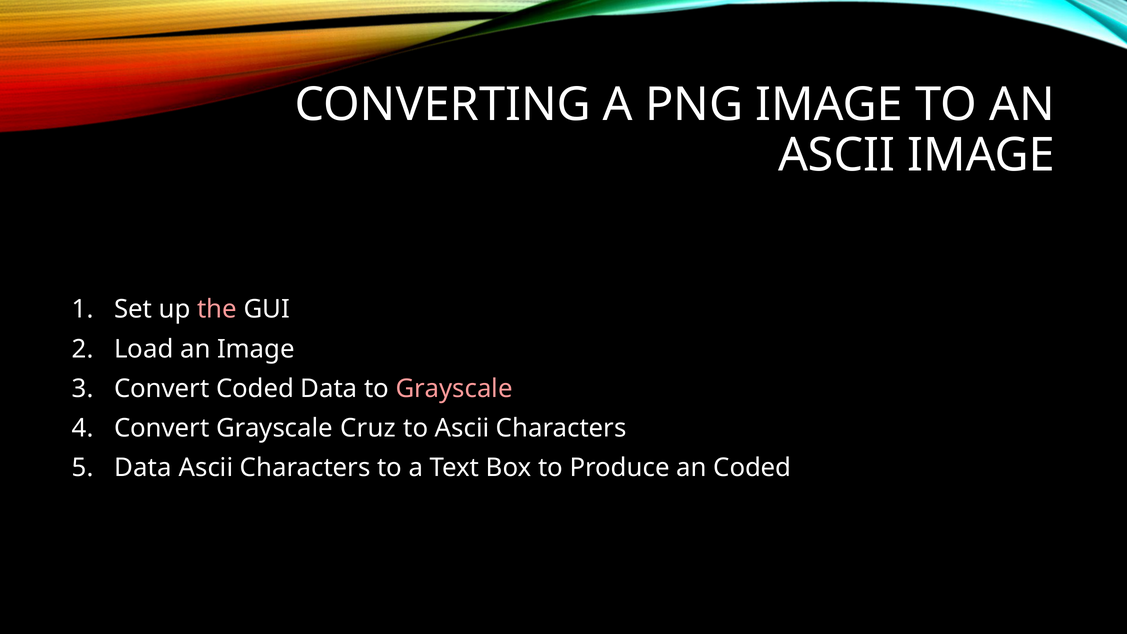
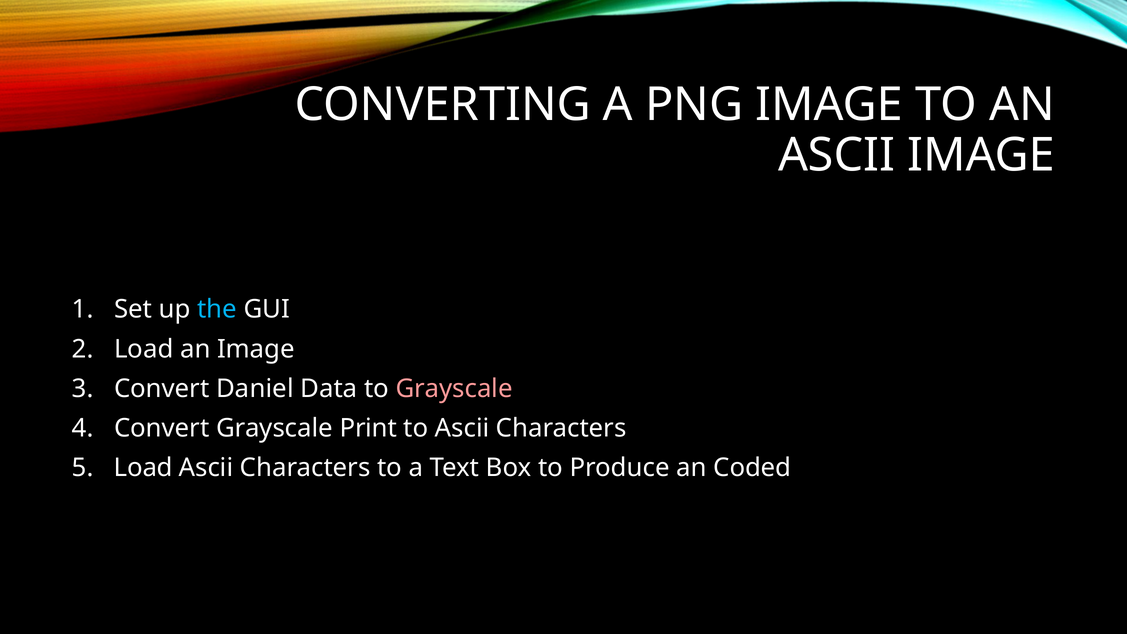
the colour: pink -> light blue (217, 309)
Convert Coded: Coded -> Daniel (255, 389)
Cruz: Cruz -> Print (368, 428)
Data: Data -> Load (143, 468)
